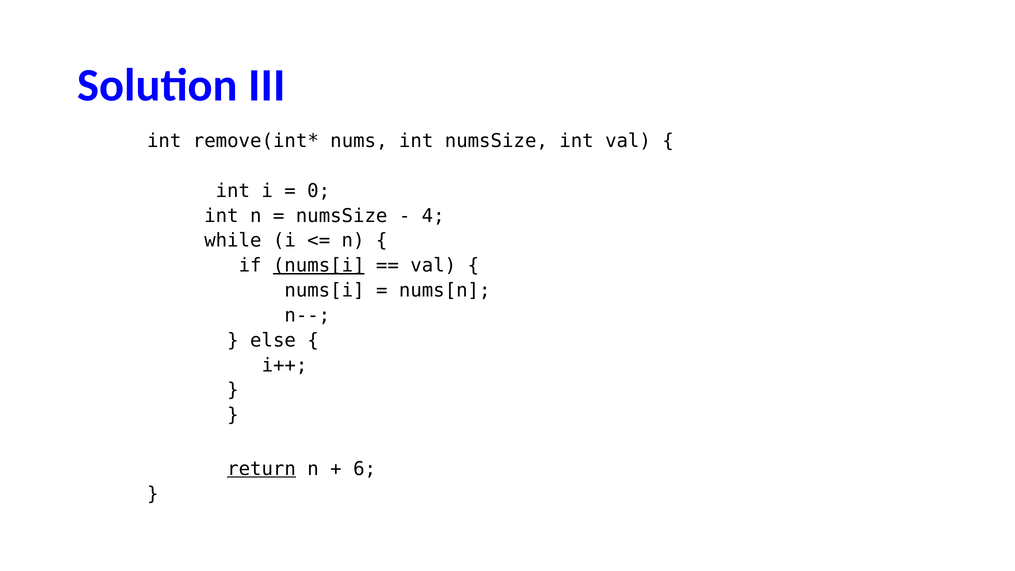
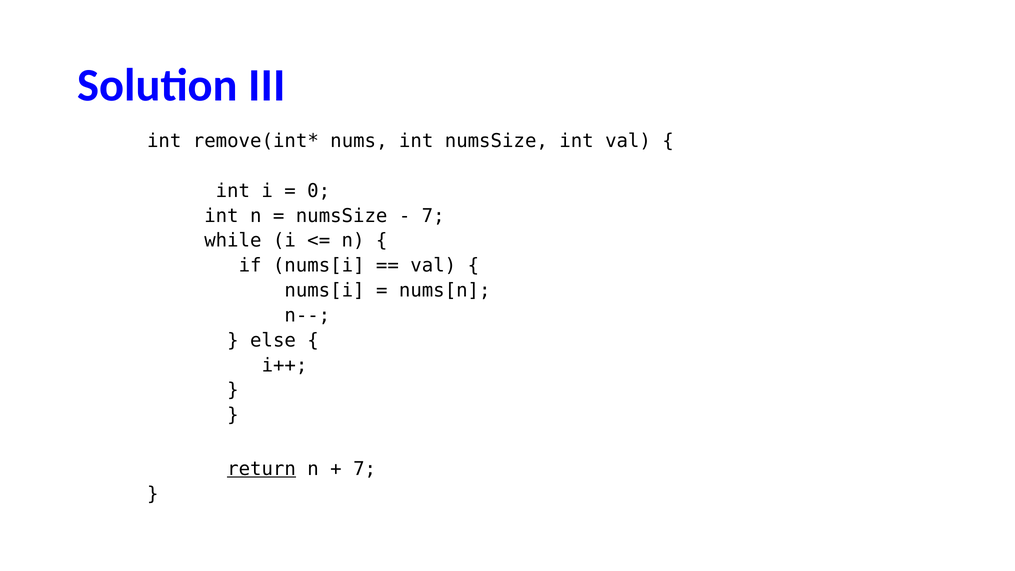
4: 4 -> 7 (433, 216)
nums[i underline: present -> none (319, 266)
6: 6 -> 7 (365, 469)
